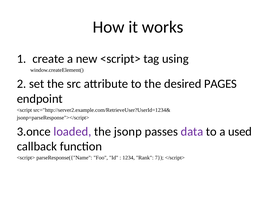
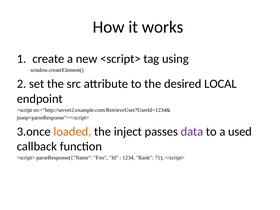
PAGES: PAGES -> LOCAL (220, 84)
loaded colour: purple -> orange (72, 131)
jsonp: jsonp -> inject (128, 131)
